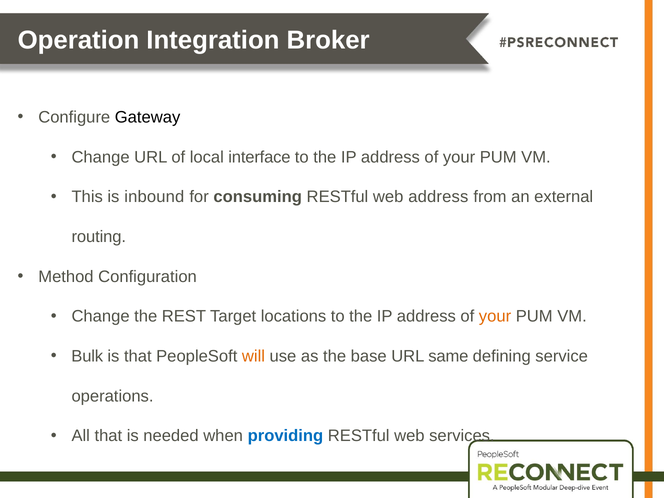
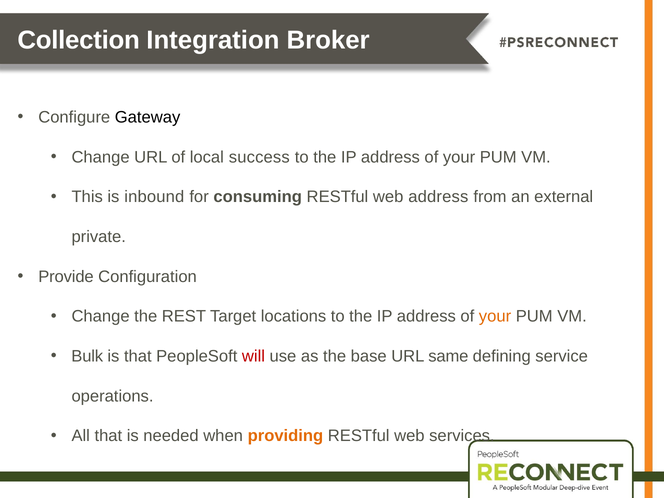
Operation: Operation -> Collection (79, 40)
interface: interface -> success (259, 157)
routing: routing -> private (99, 237)
Method: Method -> Provide (66, 277)
will colour: orange -> red (253, 356)
providing colour: blue -> orange (285, 436)
